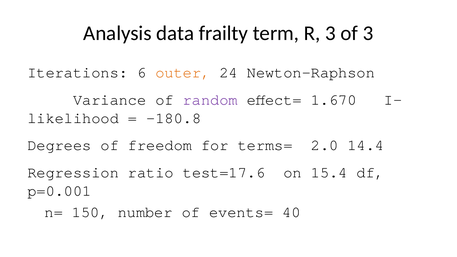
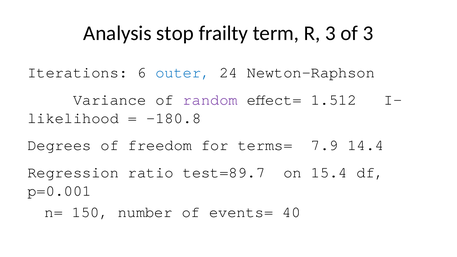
data: data -> stop (175, 33)
outer colour: orange -> blue (183, 72)
1.670: 1.670 -> 1.512 (334, 100)
2.0: 2.0 -> 7.9 (325, 145)
test=17.6: test=17.6 -> test=89.7 (224, 173)
